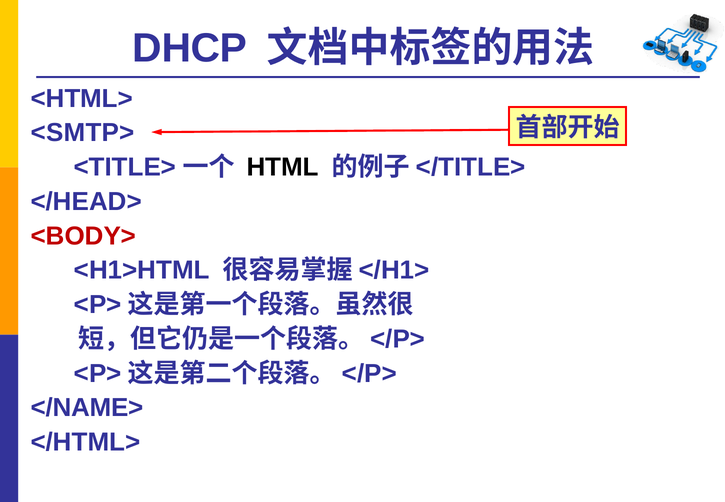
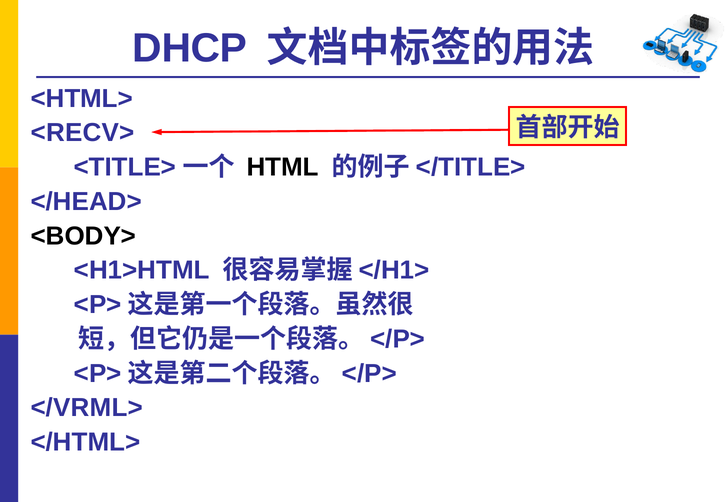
<SMTP>: <SMTP> -> <RECV> (82, 133)
<BODY> colour: red -> black (83, 236)
</NAME>: </NAME> -> </VRML> (87, 408)
